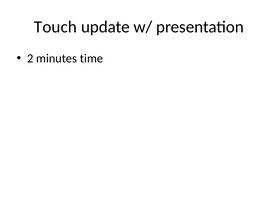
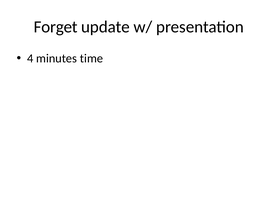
Touch: Touch -> Forget (56, 27)
2: 2 -> 4 (30, 58)
